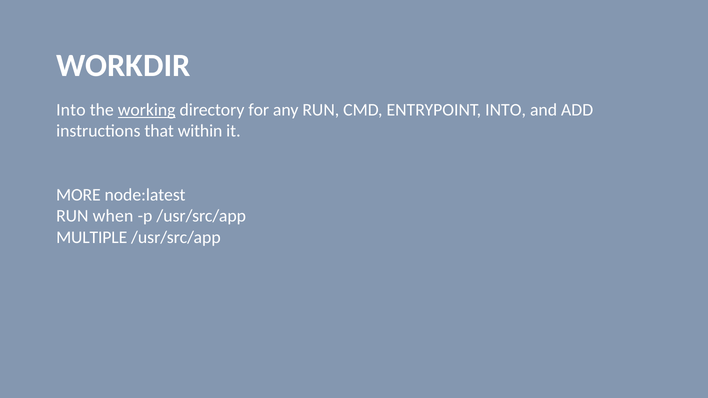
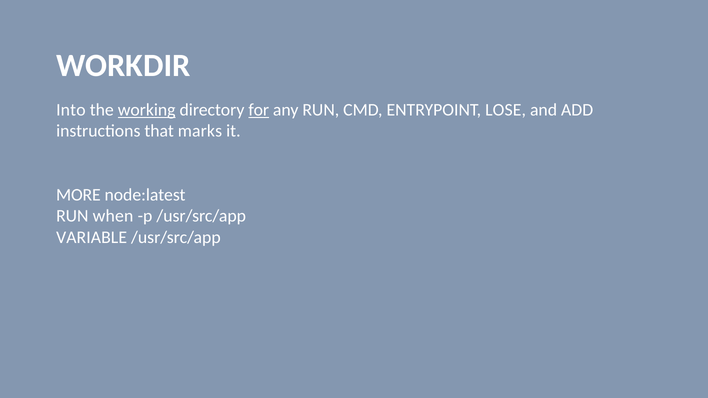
for underline: none -> present (259, 110)
ENTRYPOINT INTO: INTO -> LOSE (506, 110)
within: within -> marks (200, 131)
MULTIPLE: MULTIPLE -> VARIABLE (92, 237)
